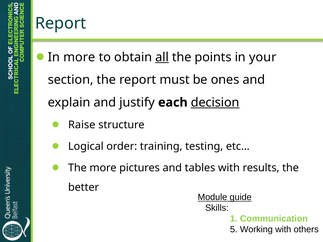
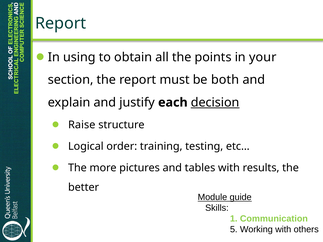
In more: more -> using (79, 57)
all underline: present -> none (162, 57)
ones: ones -> both (225, 80)
